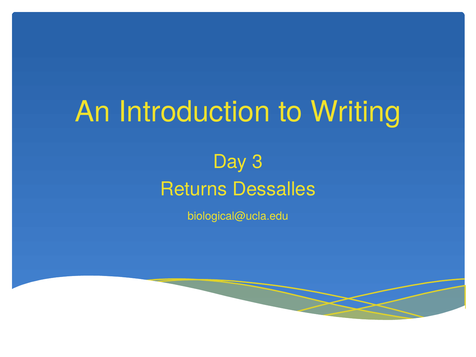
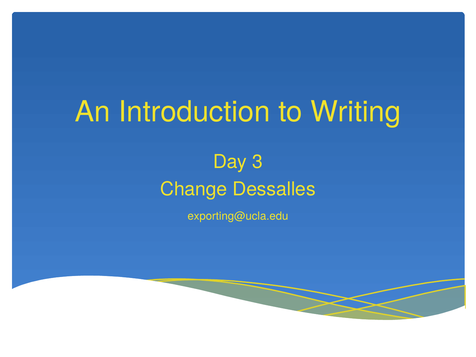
Returns: Returns -> Change (194, 189)
biological@ucla.edu: biological@ucla.edu -> exporting@ucla.edu (238, 216)
